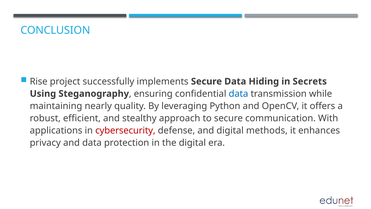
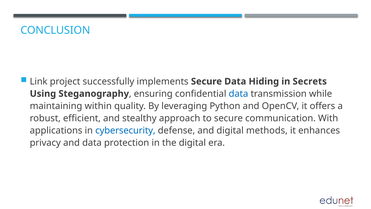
Rise: Rise -> Link (39, 81)
nearly: nearly -> within (98, 106)
cybersecurity colour: red -> blue (125, 130)
